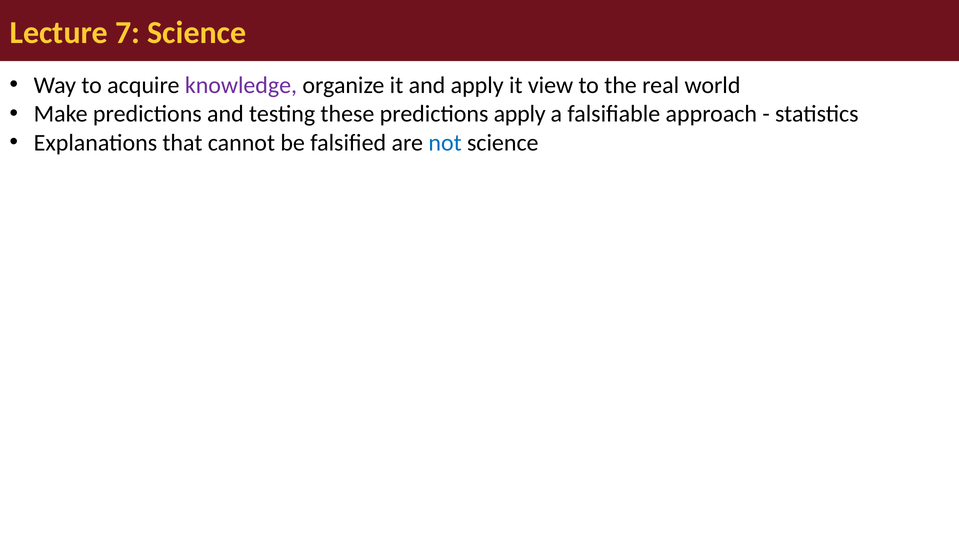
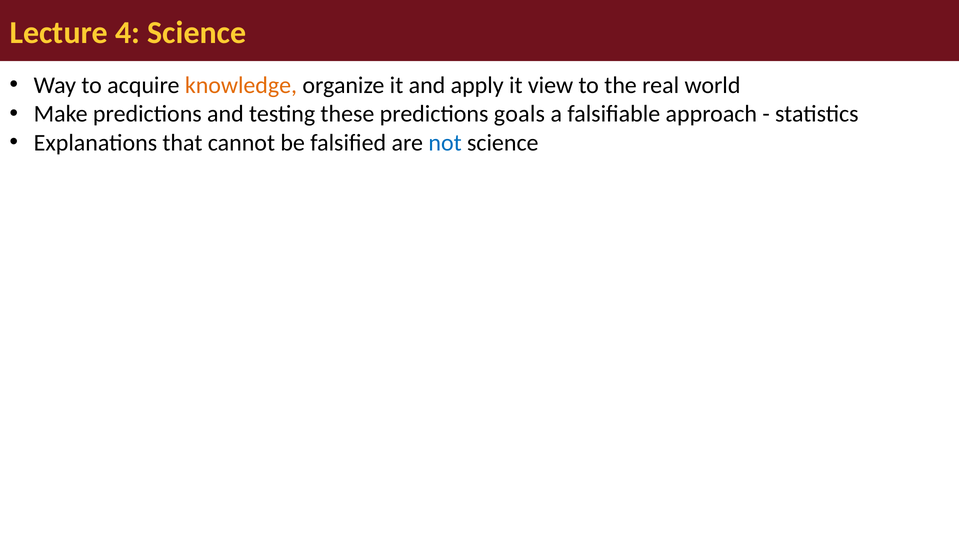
7: 7 -> 4 (128, 33)
knowledge colour: purple -> orange (241, 85)
predictions apply: apply -> goals (519, 114)
